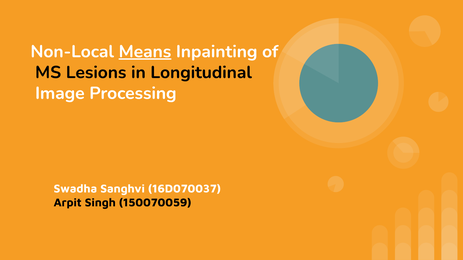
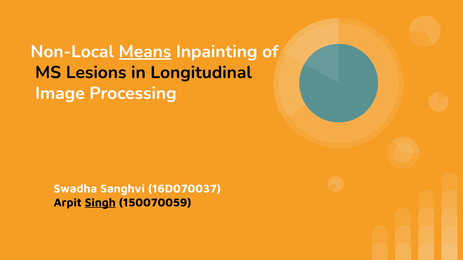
Singh underline: none -> present (100, 203)
